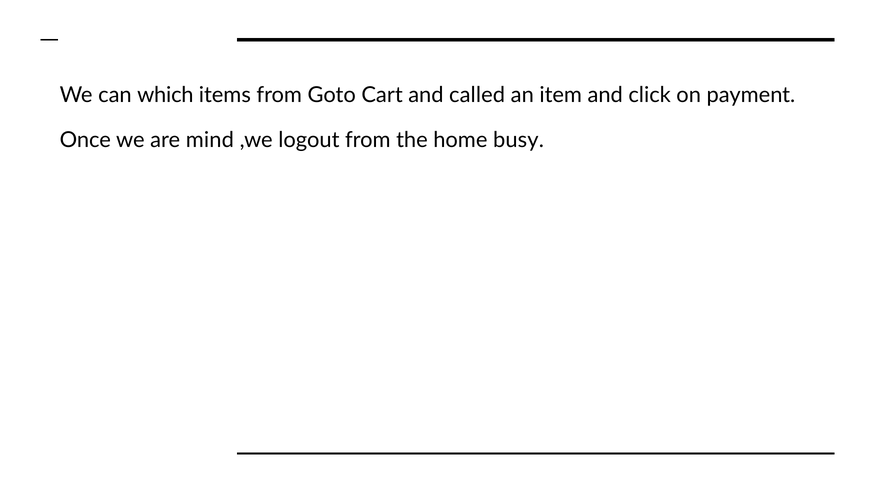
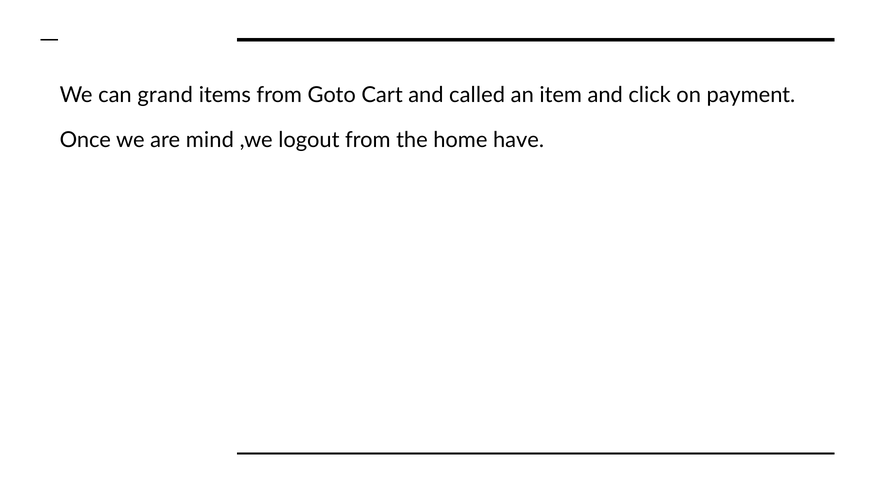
which: which -> grand (165, 95)
busy: busy -> have (519, 140)
